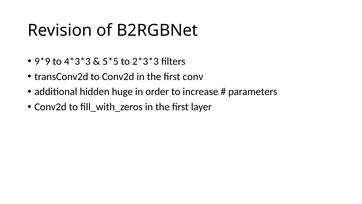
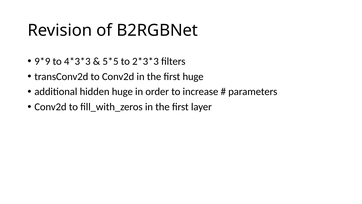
first conv: conv -> huge (193, 76)
